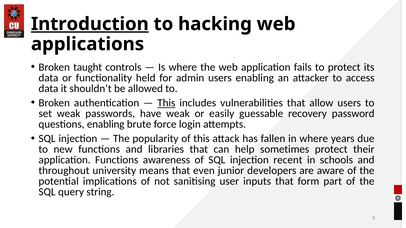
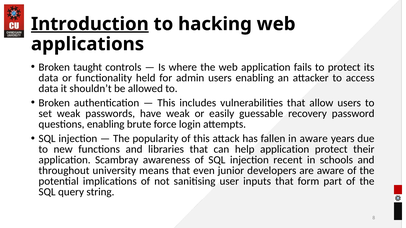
This underline: present -> none (166, 103)
in where: where -> aware (314, 139)
help sometimes: sometimes -> application (285, 150)
application Functions: Functions -> Scambray (117, 160)
